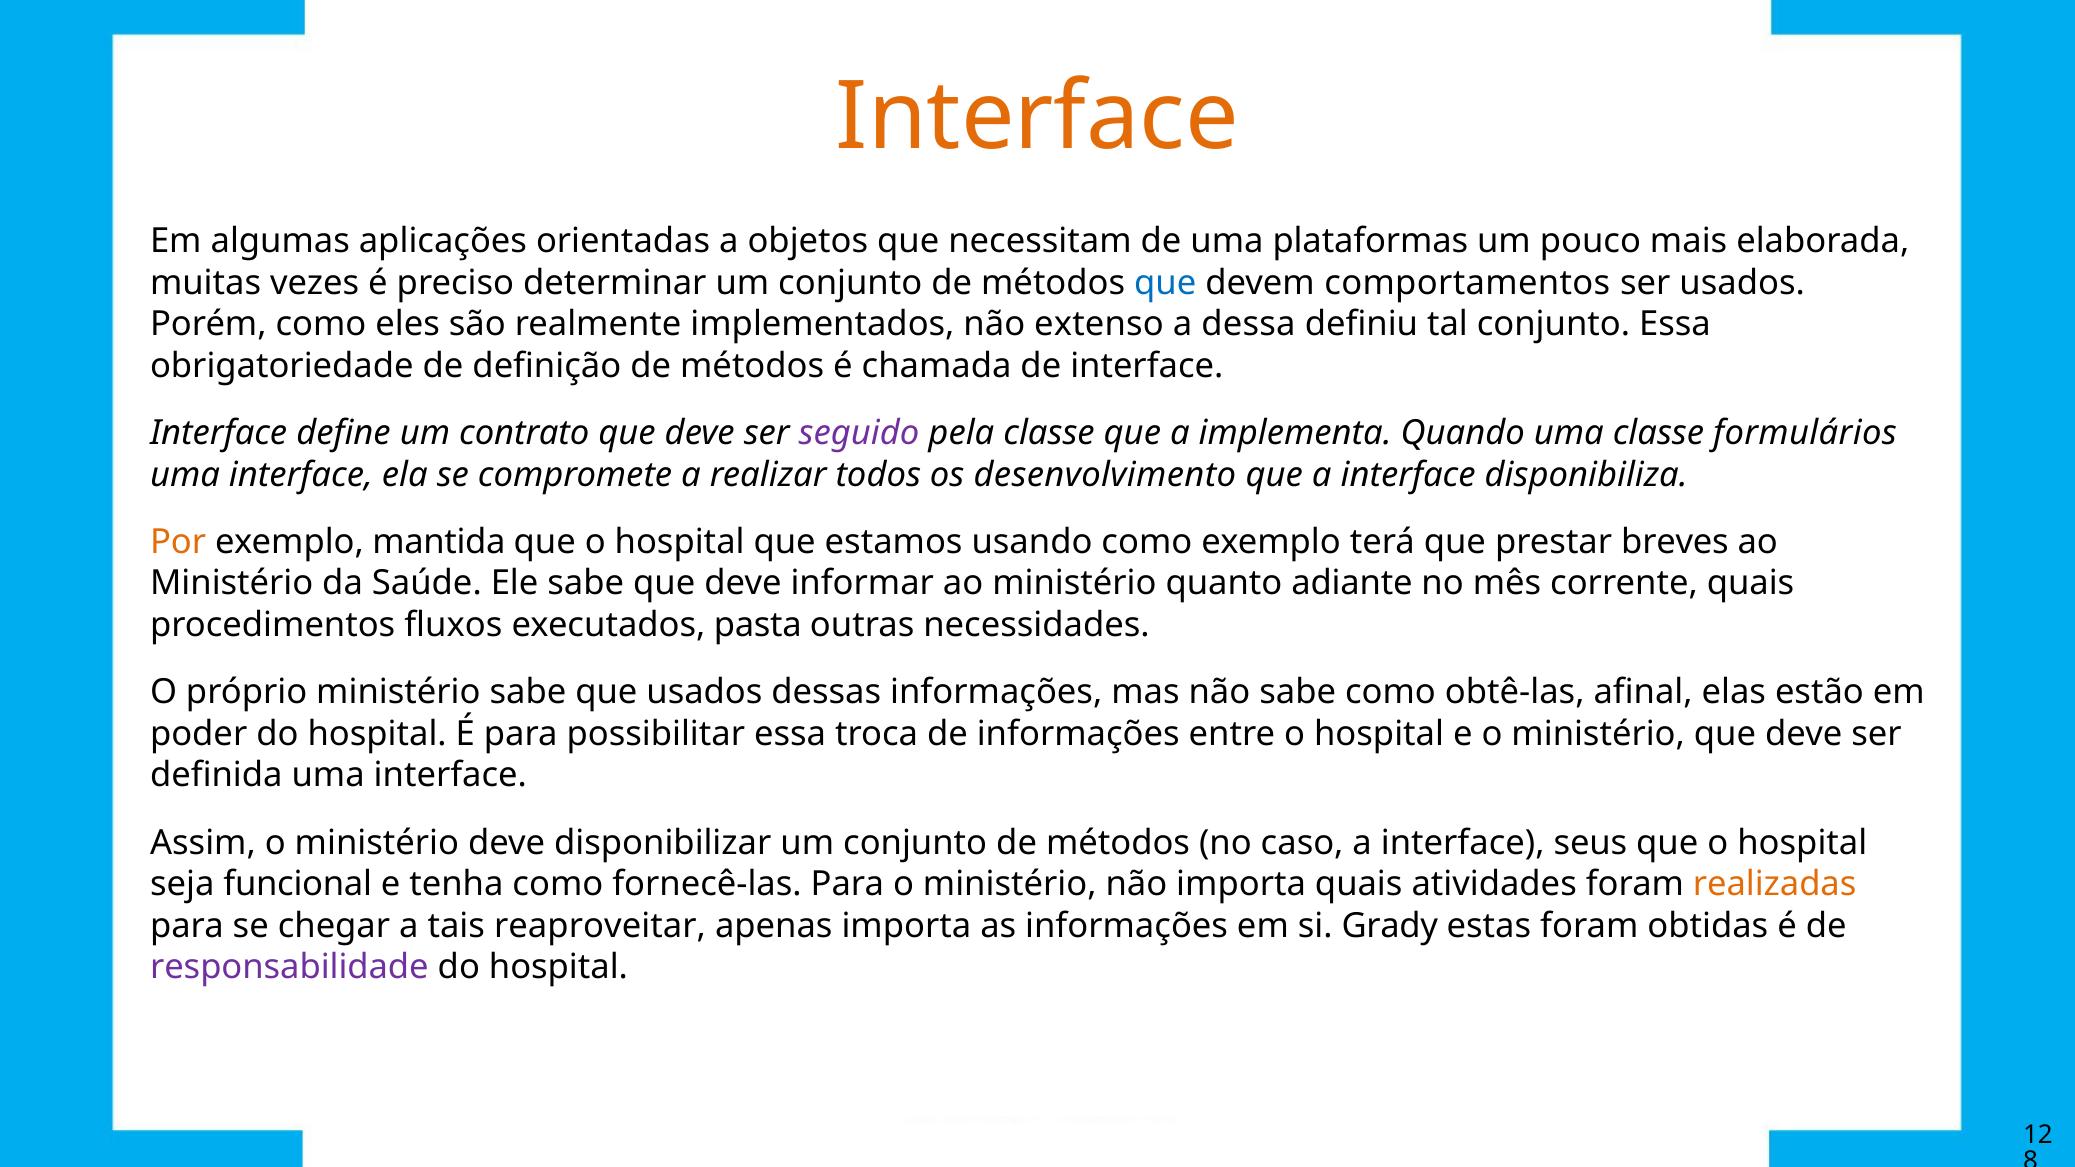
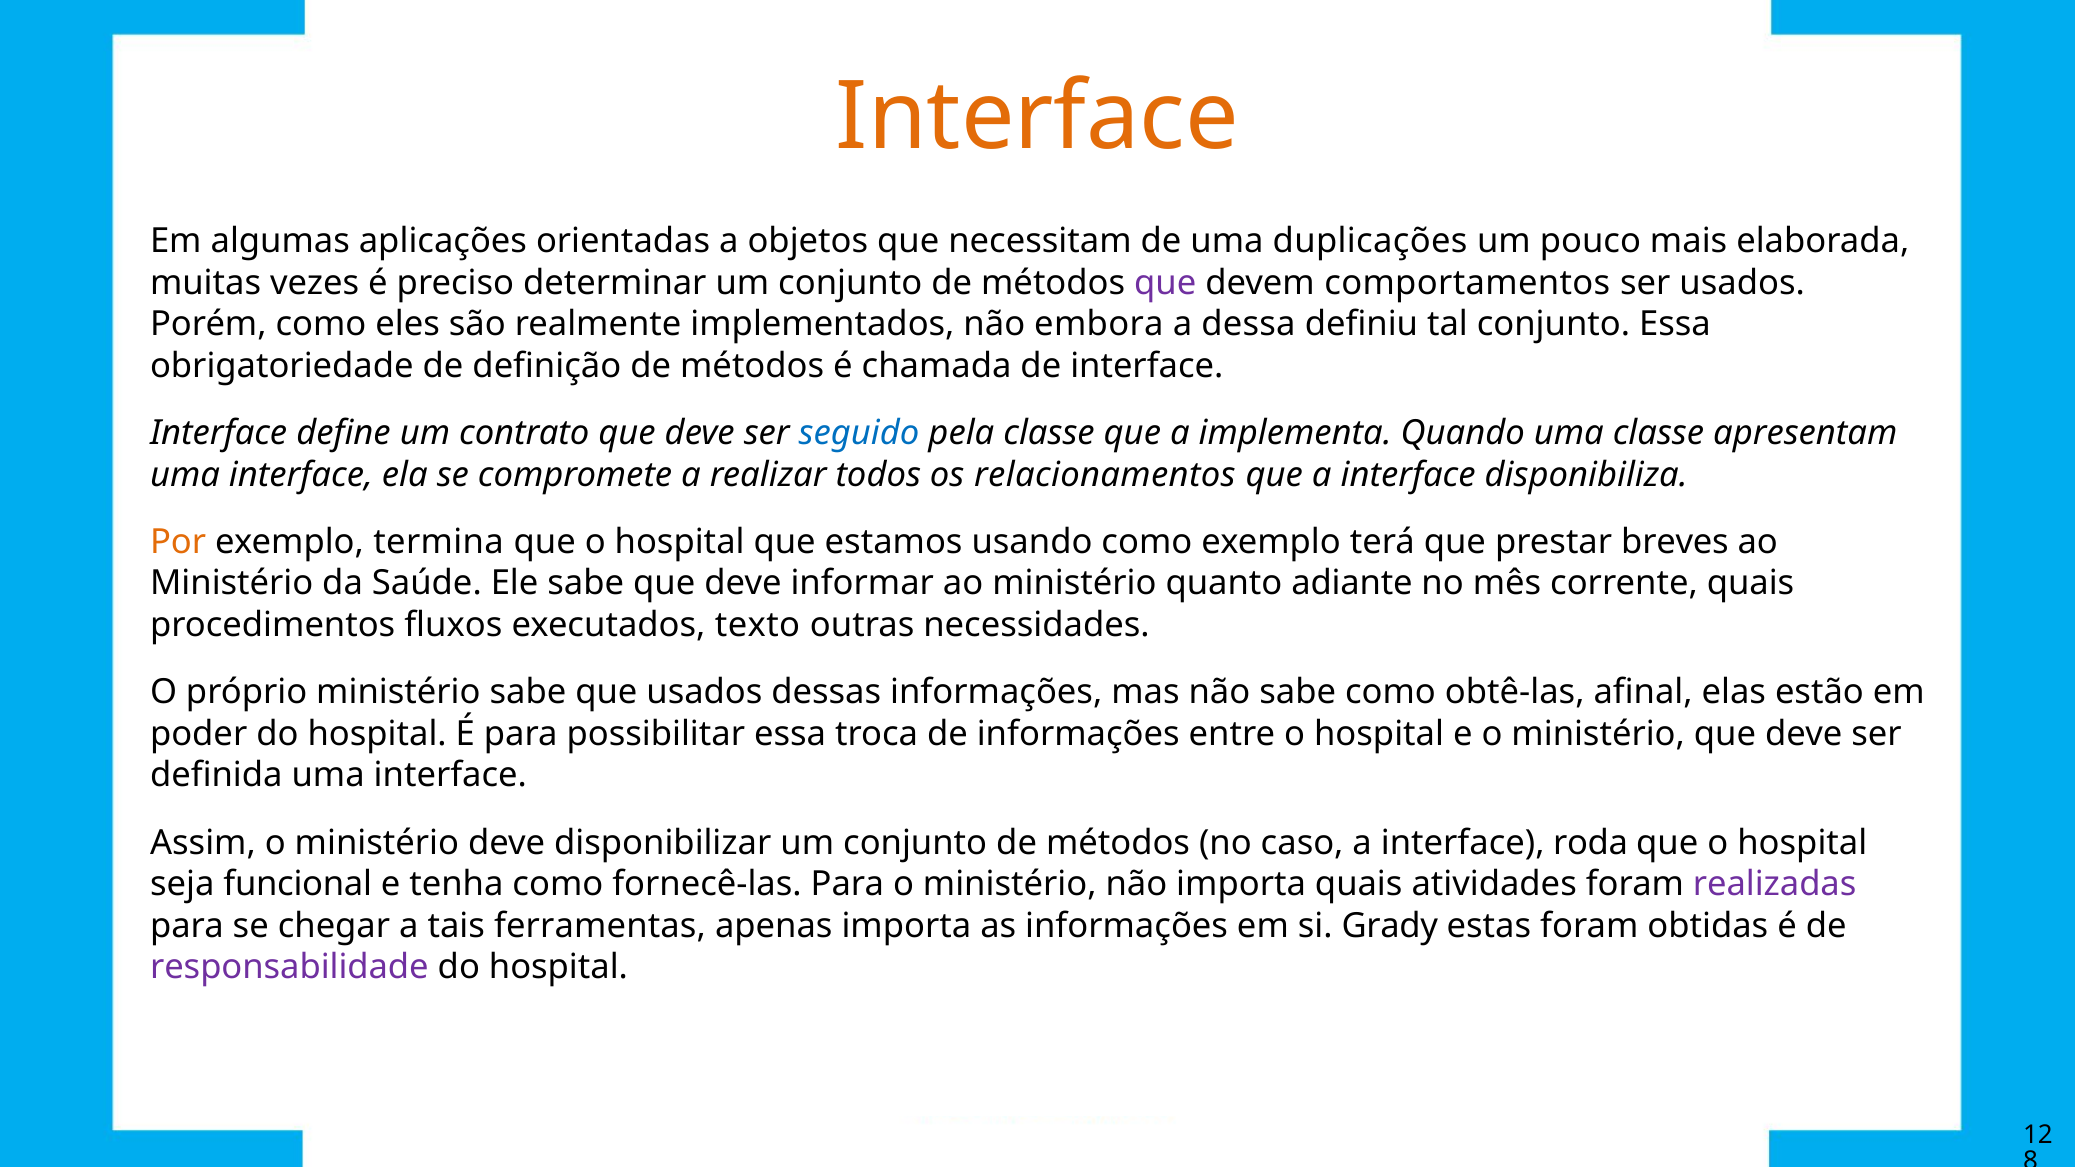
plataformas: plataformas -> duplicações (1370, 241)
que colour: blue -> purple (1165, 283)
extenso: extenso -> embora (1099, 324)
seguido colour: purple -> blue (859, 433)
formulários: formulários -> apresentam (1805, 433)
desenvolvimento: desenvolvimento -> relacionamentos (1105, 475)
mantida: mantida -> termina (439, 542)
pasta: pasta -> texto (757, 625)
seus: seus -> roda (1591, 843)
realizadas colour: orange -> purple (1775, 885)
reaproveitar: reaproveitar -> ferramentas (600, 926)
